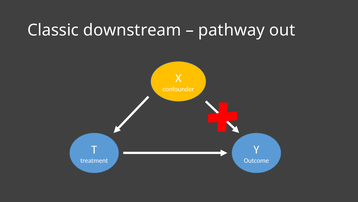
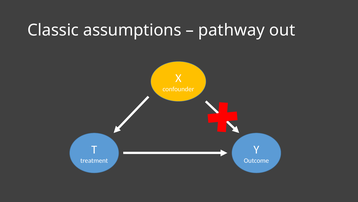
downstream: downstream -> assumptions (132, 30)
